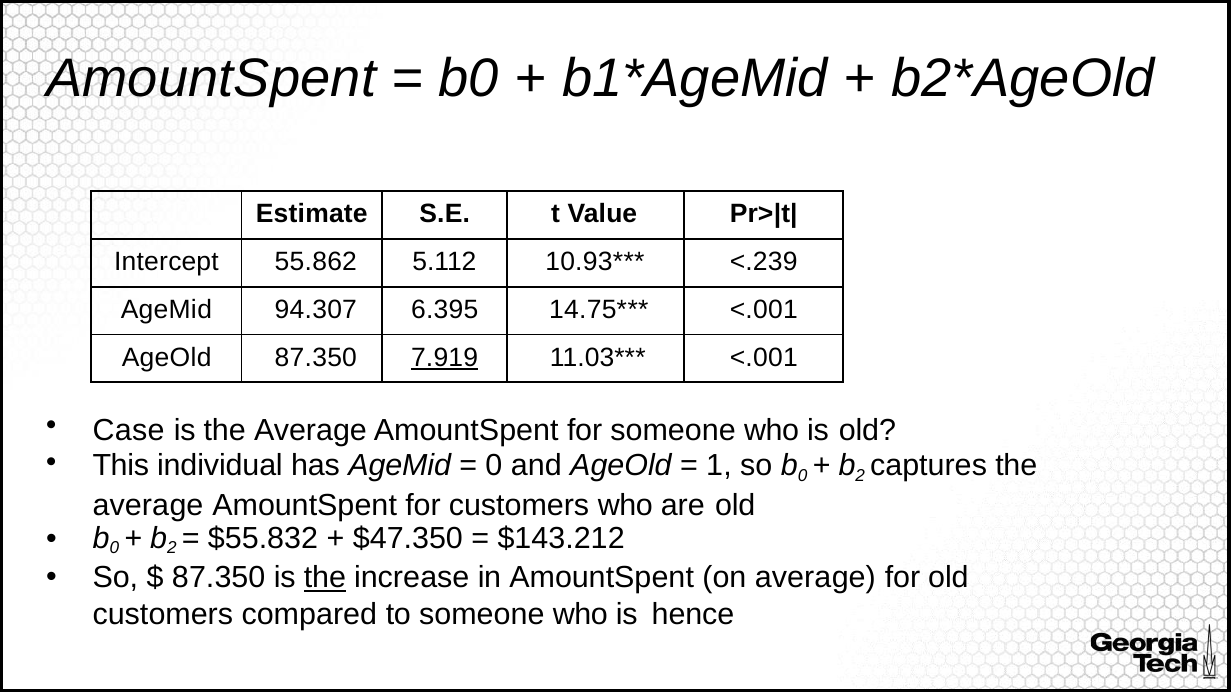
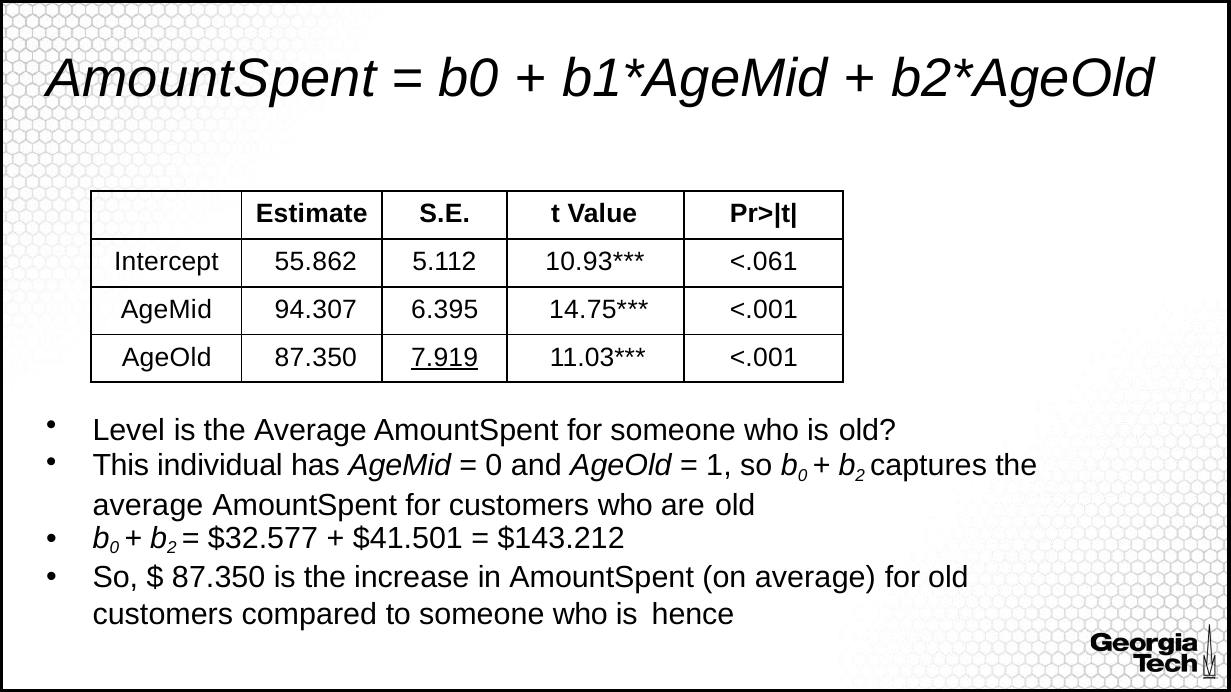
<.239: <.239 -> <.061 (764, 262)
Case: Case -> Level (129, 430)
$55.832: $55.832 -> $32.577 (263, 539)
$47.350: $47.350 -> $41.501 (408, 539)
the underline: present -> none (325, 578)
